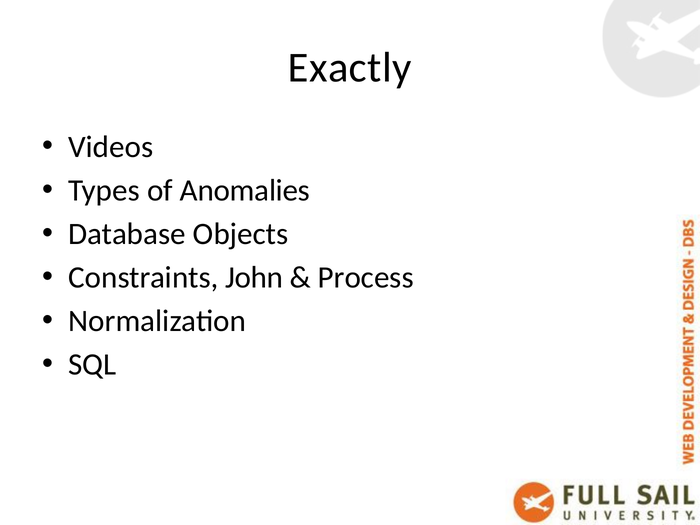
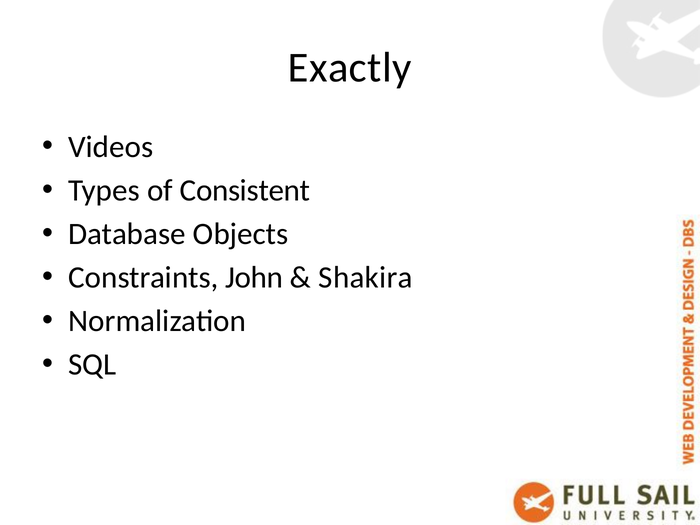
Anomalies: Anomalies -> Consistent (245, 190)
Process: Process -> Shakira (366, 278)
